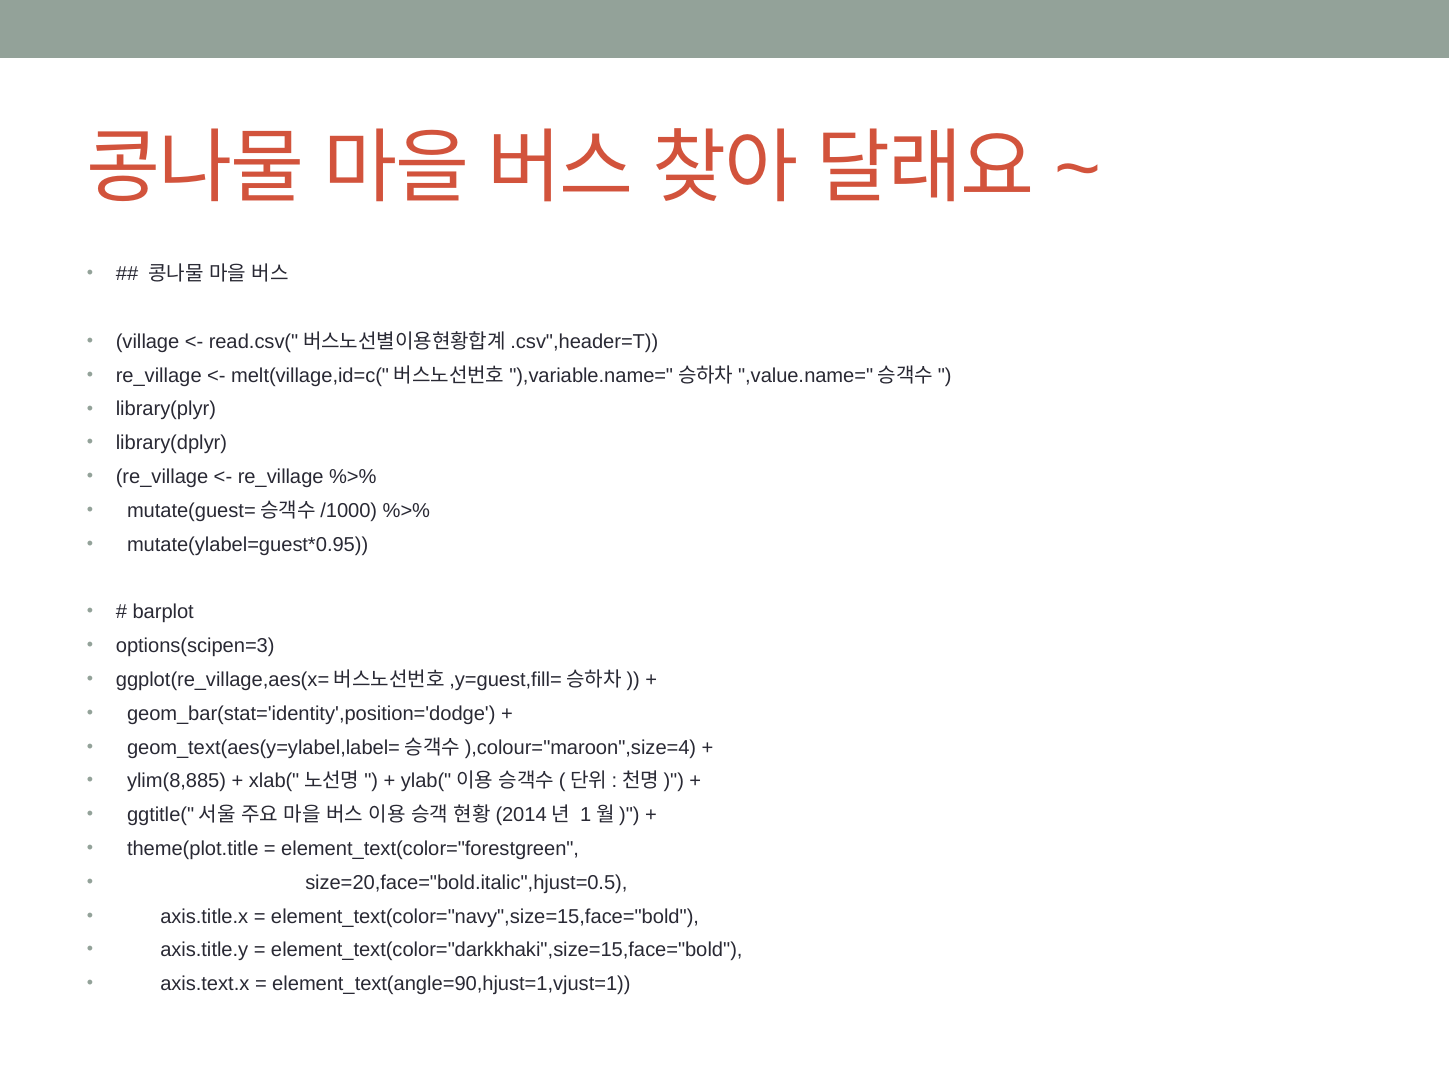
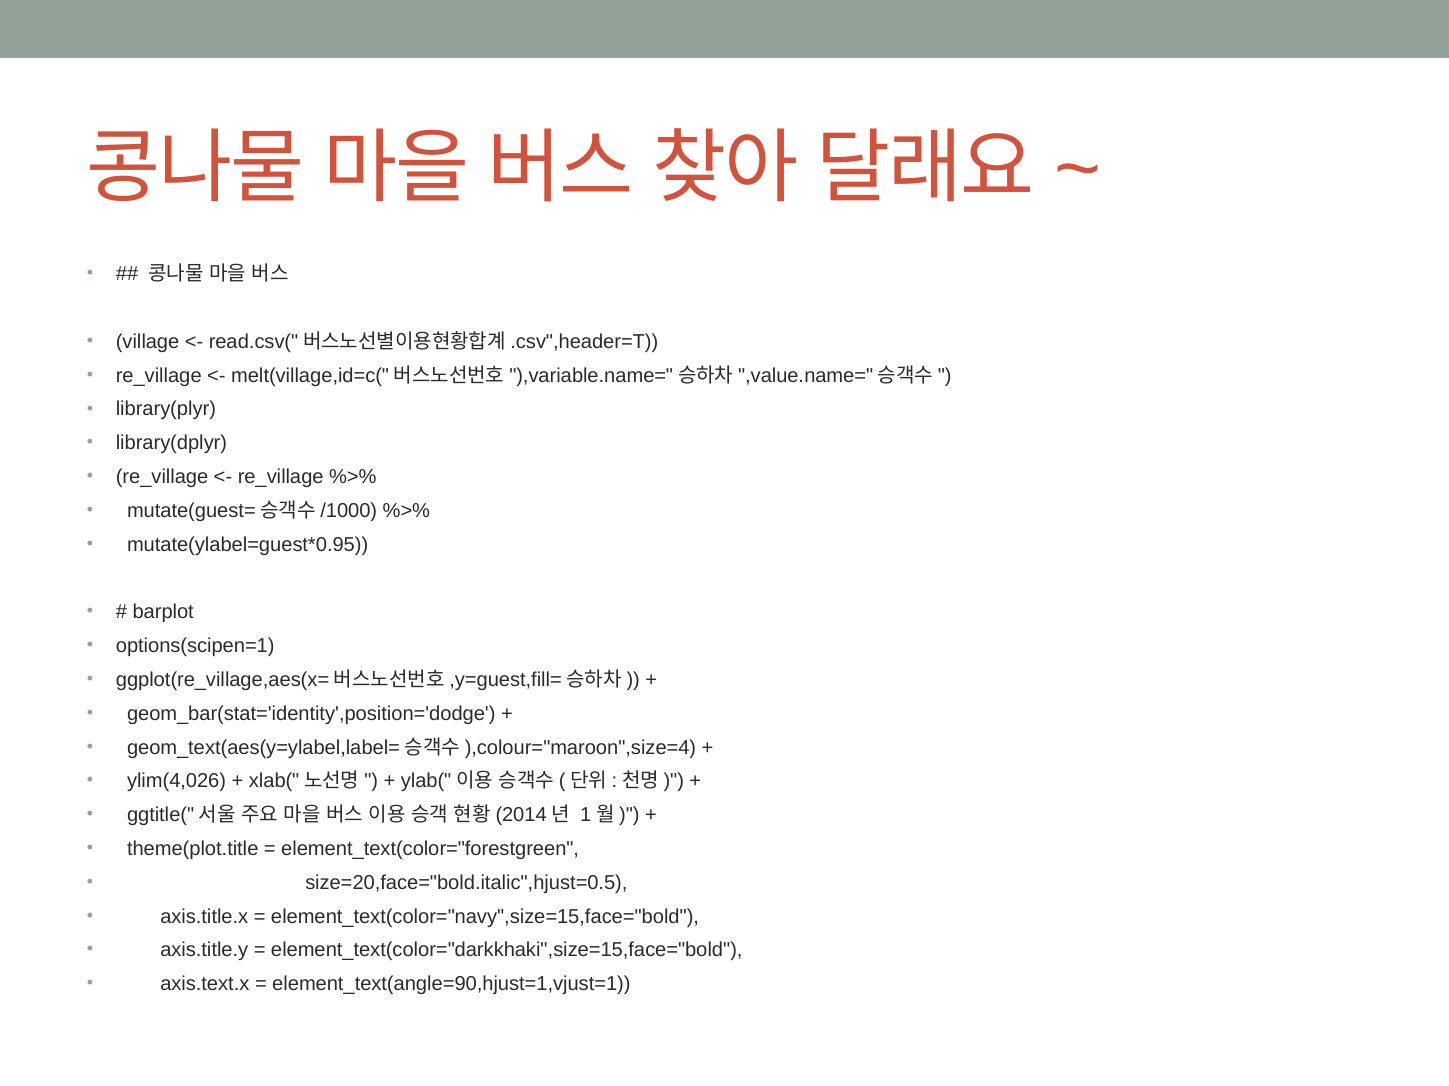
options(scipen=3: options(scipen=3 -> options(scipen=1 (195, 646)
ylim(8,885: ylim(8,885 -> ylim(4,026 (177, 782)
